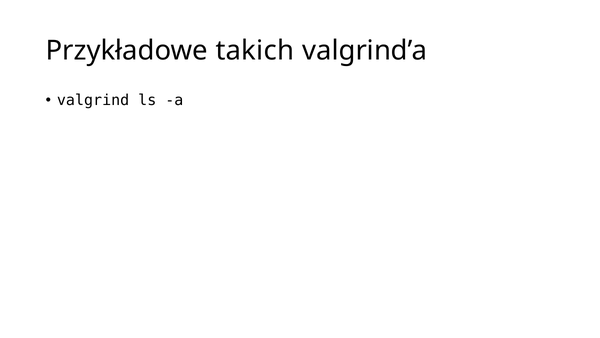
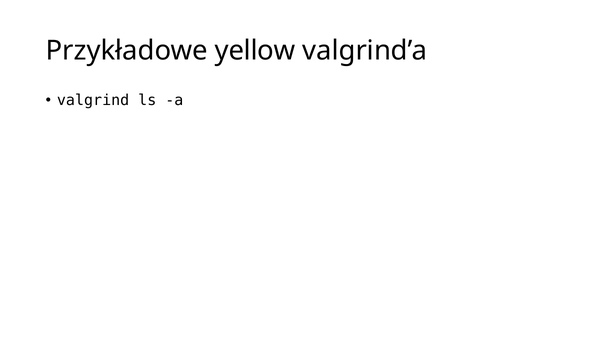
Przykładowe takich: takich -> yellow (255, 50)
